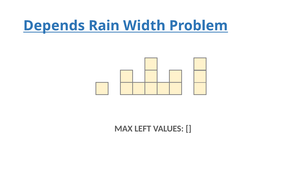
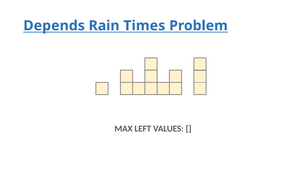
Width: Width -> Times (144, 26)
